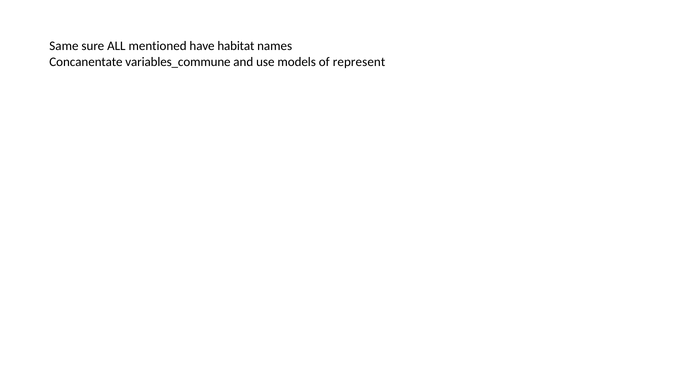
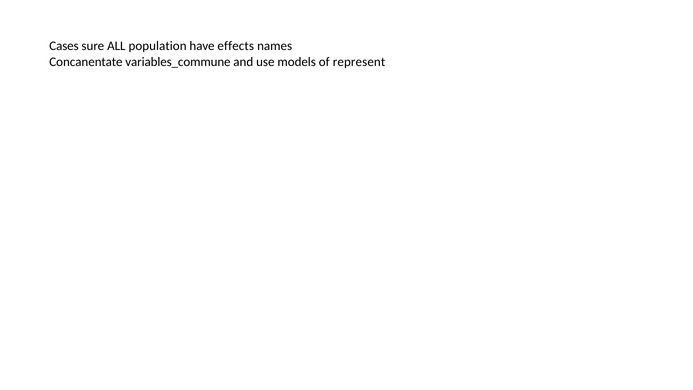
Same: Same -> Cases (64, 46)
mentioned: mentioned -> population (158, 46)
habitat: habitat -> effects (236, 46)
